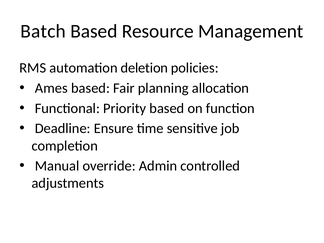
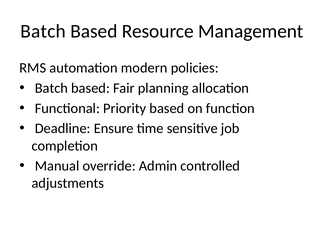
deletion: deletion -> modern (144, 68)
Ames: Ames -> Batch (51, 88)
